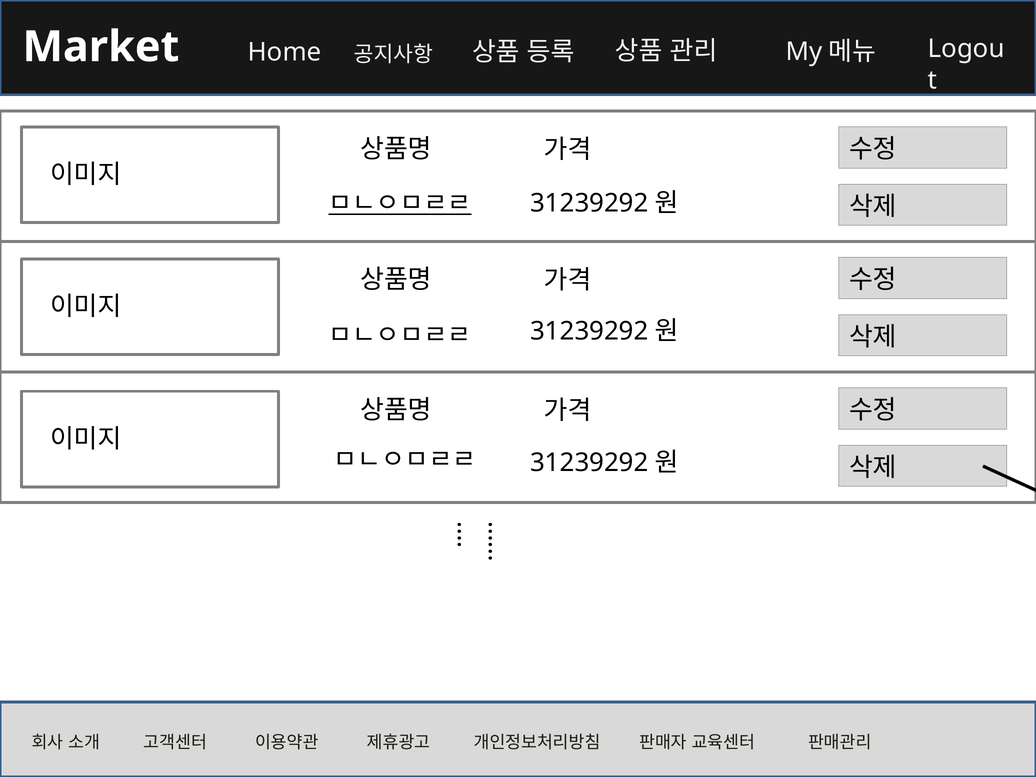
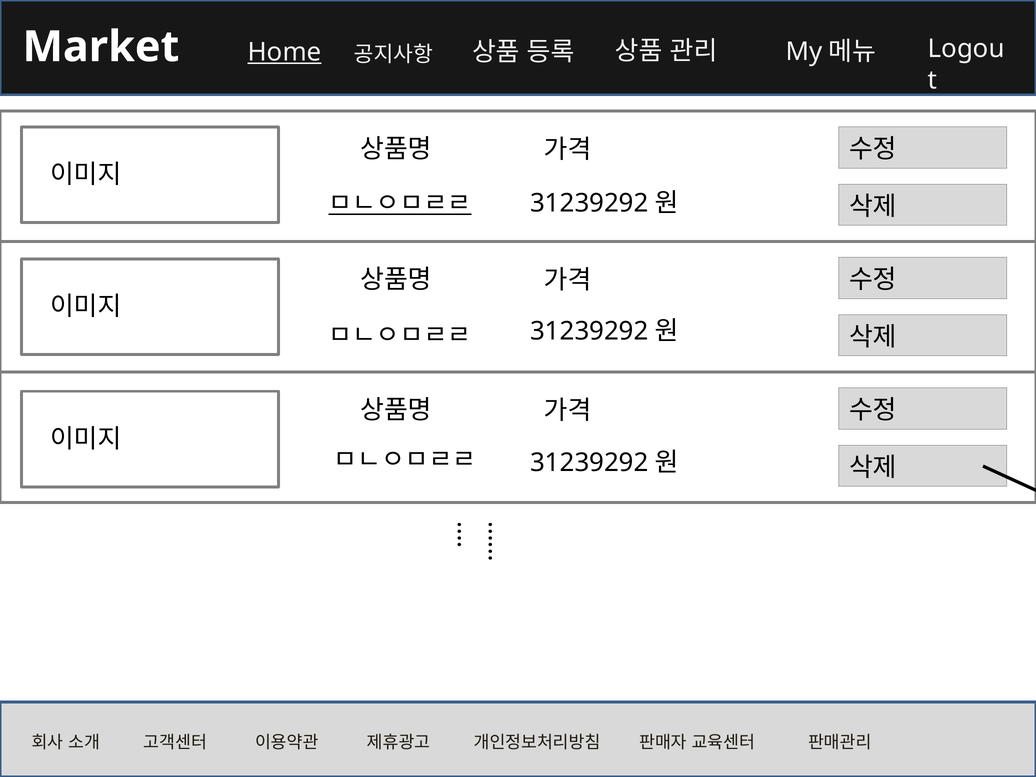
Home underline: none -> present (285, 52)
